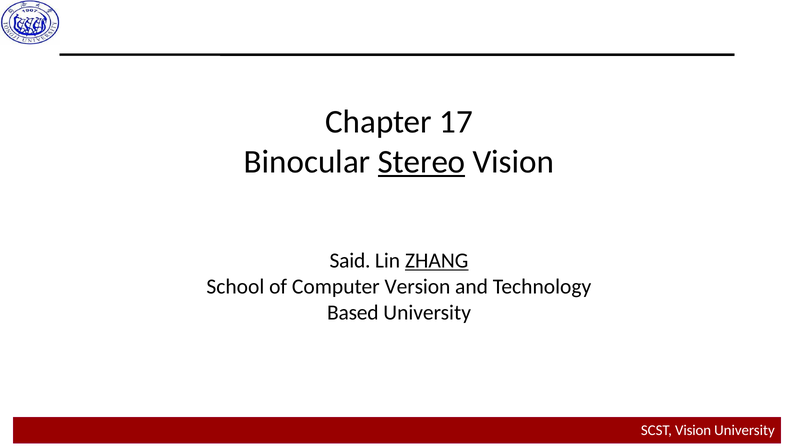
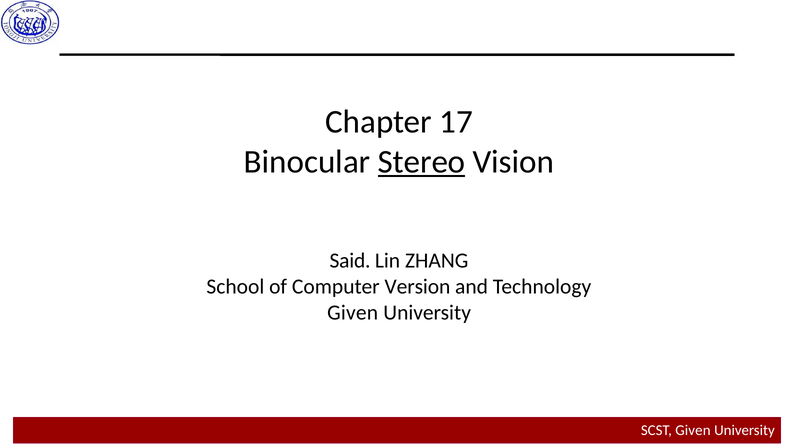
ZHANG underline: present -> none (437, 261)
Based: Based -> Given (353, 312)
Vision: Vision -> Given (693, 430)
